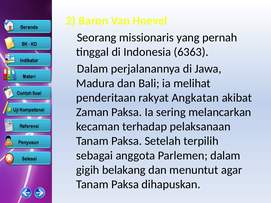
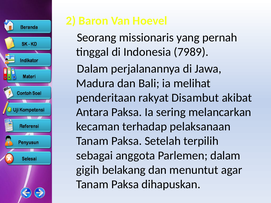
6363: 6363 -> 7989 (191, 52)
Angkatan: Angkatan -> Disambut (195, 98)
Zaman: Zaman -> Antara (92, 112)
